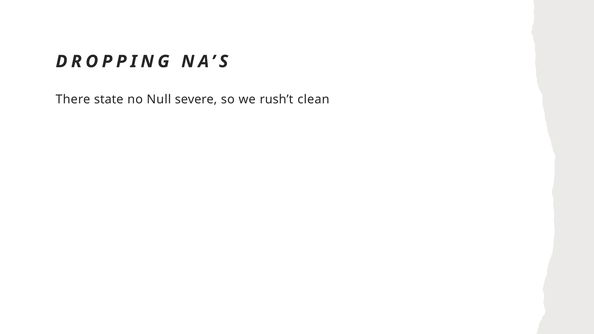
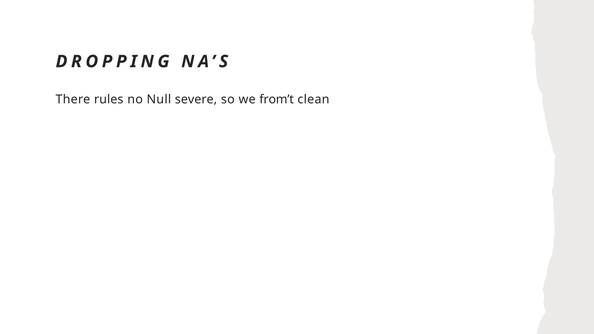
state: state -> rules (109, 99)
rush’t: rush’t -> from’t (277, 99)
